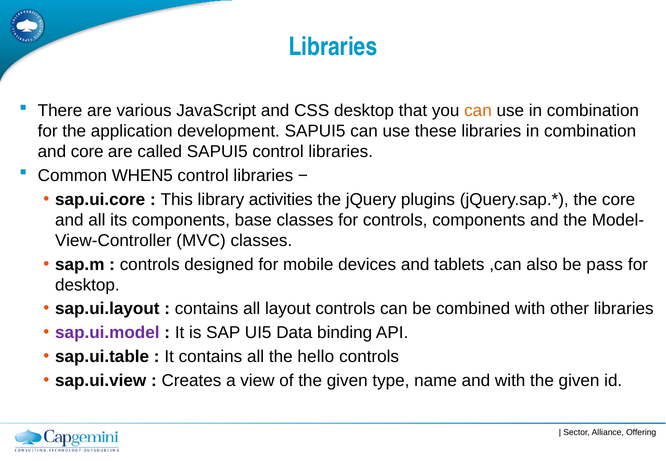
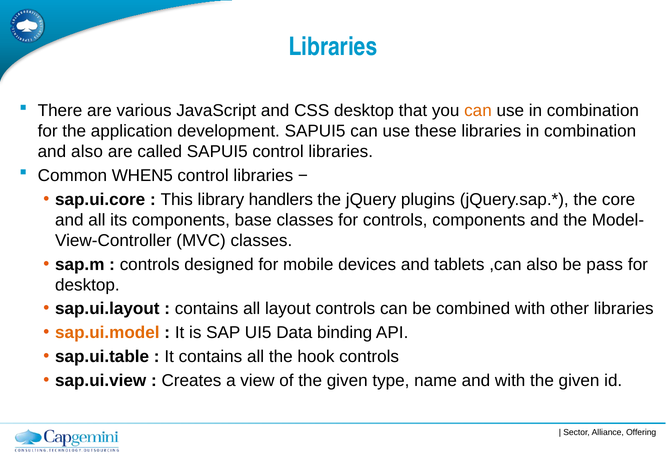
and core: core -> also (87, 152)
activities: activities -> handlers (281, 200)
sap.ui.model colour: purple -> orange (107, 333)
hello: hello -> hook (316, 357)
